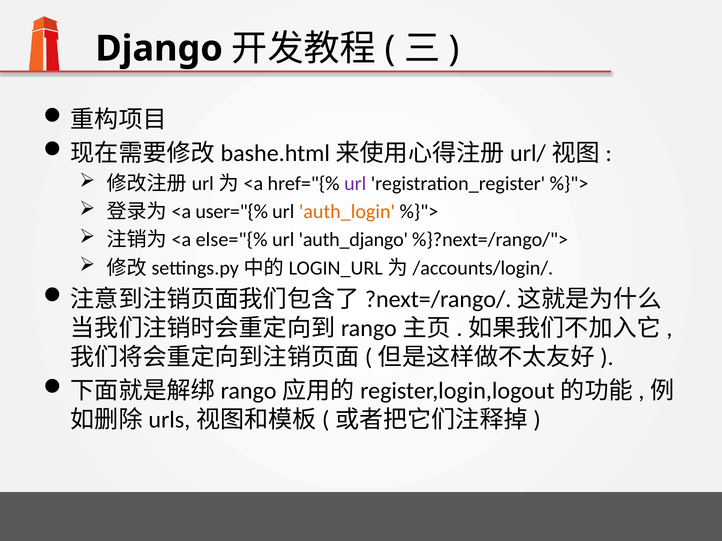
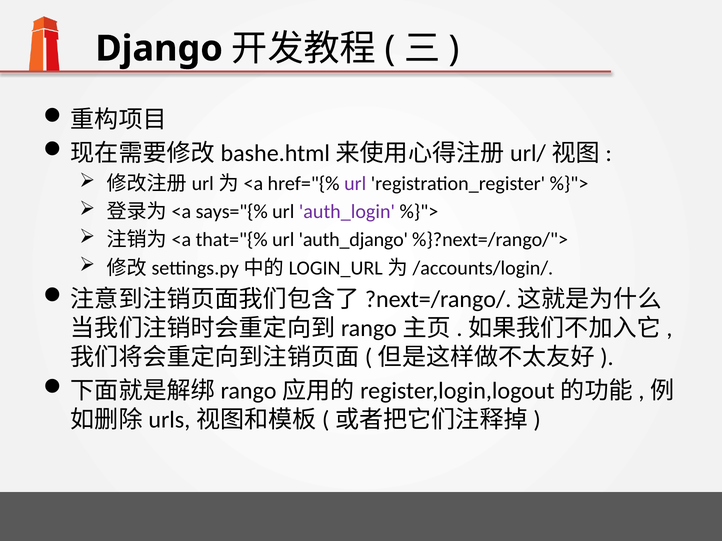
user="{%: user="{% -> says="{% (232, 212)
auth_login colour: orange -> purple (347, 212)
else="{%: else="{% -> that="{% (232, 240)
